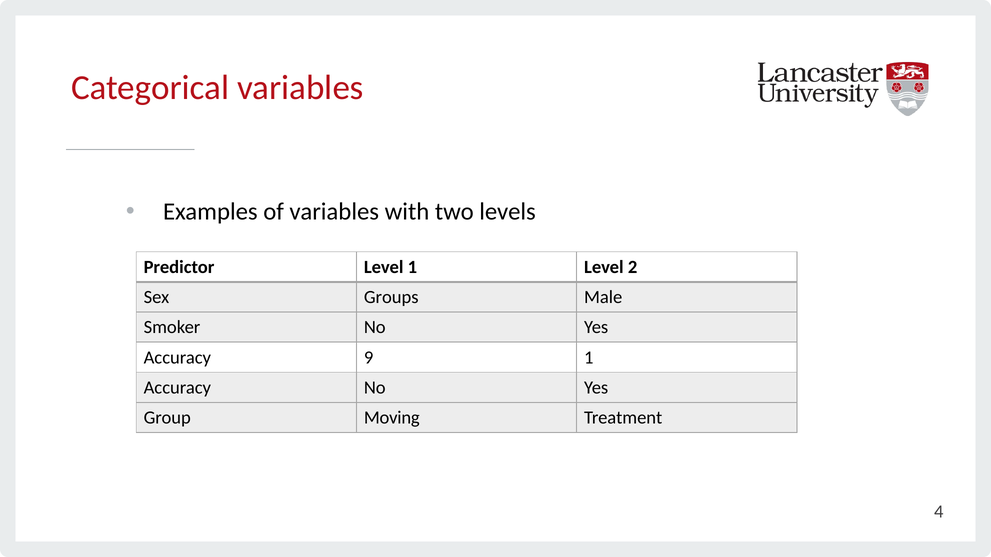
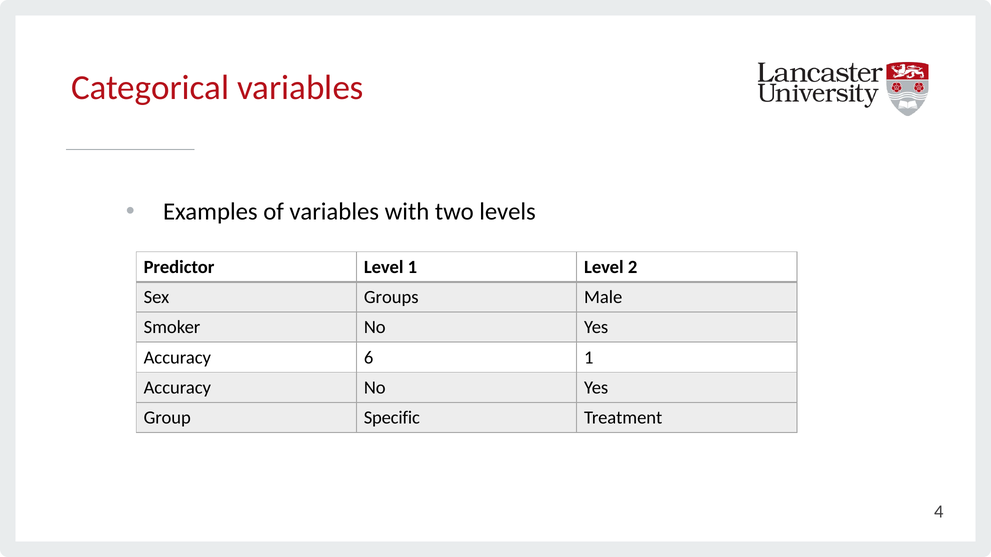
9: 9 -> 6 (369, 358)
Moving: Moving -> Specific (392, 418)
